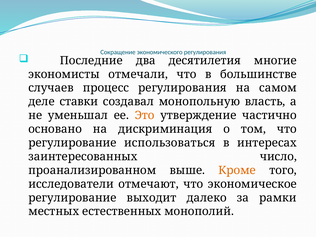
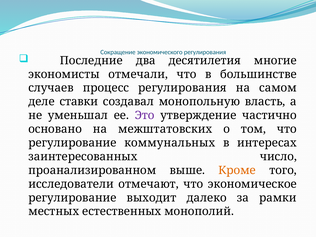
Это colour: orange -> purple (145, 115)
дискриминация: дискриминация -> межштатовских (165, 129)
использоваться: использоваться -> коммунальных (170, 143)
